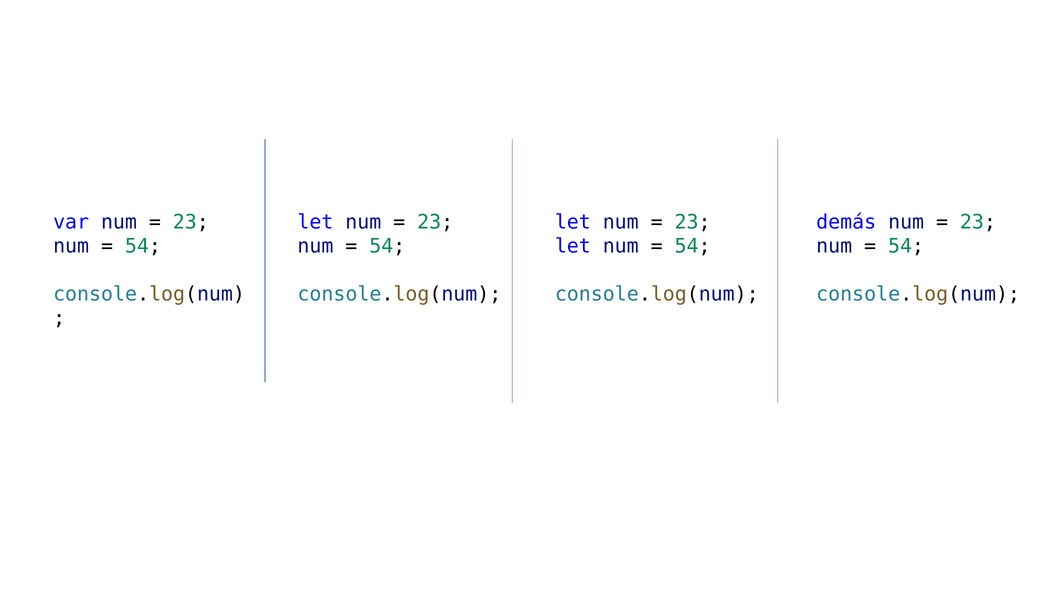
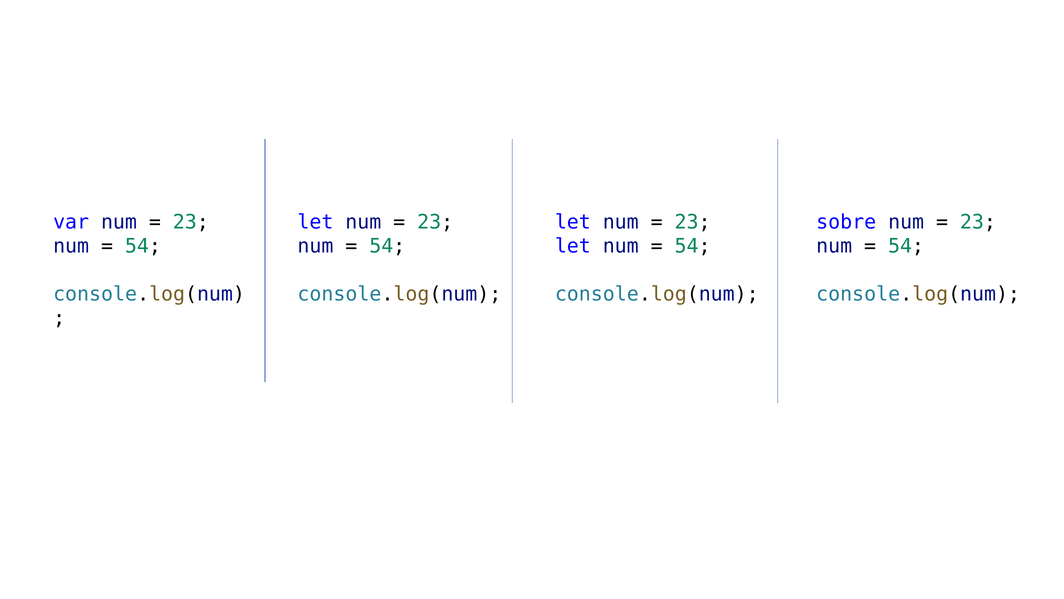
demás: demás -> sobre (846, 222)
